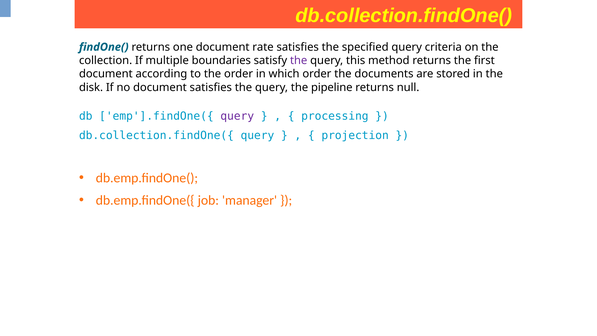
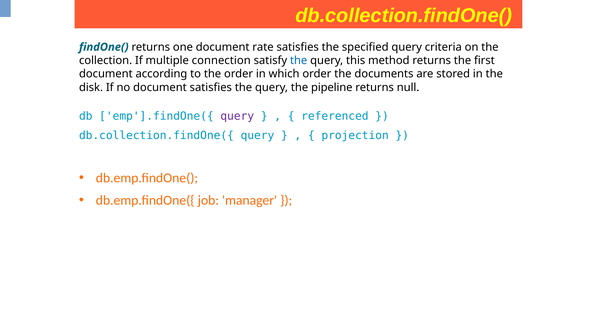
boundaries: boundaries -> connection (221, 60)
the colour: purple -> blue (299, 60)
processing: processing -> referenced (335, 116)
